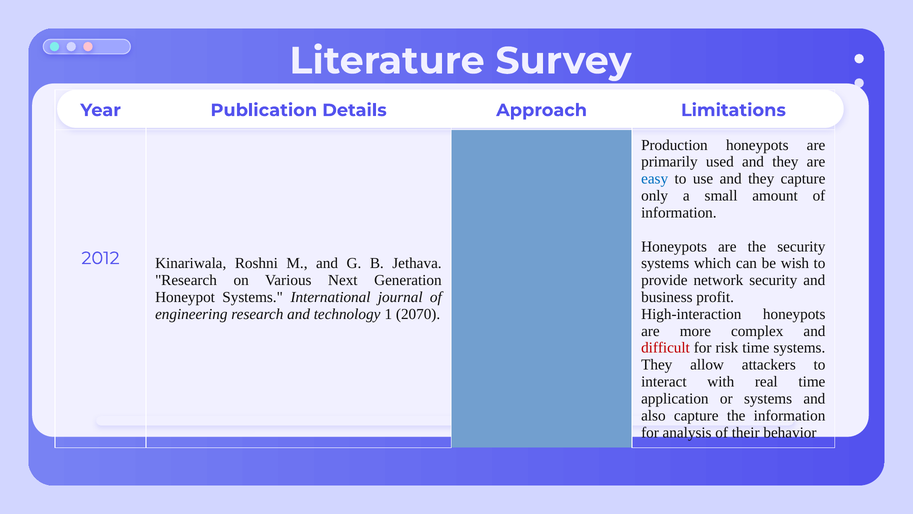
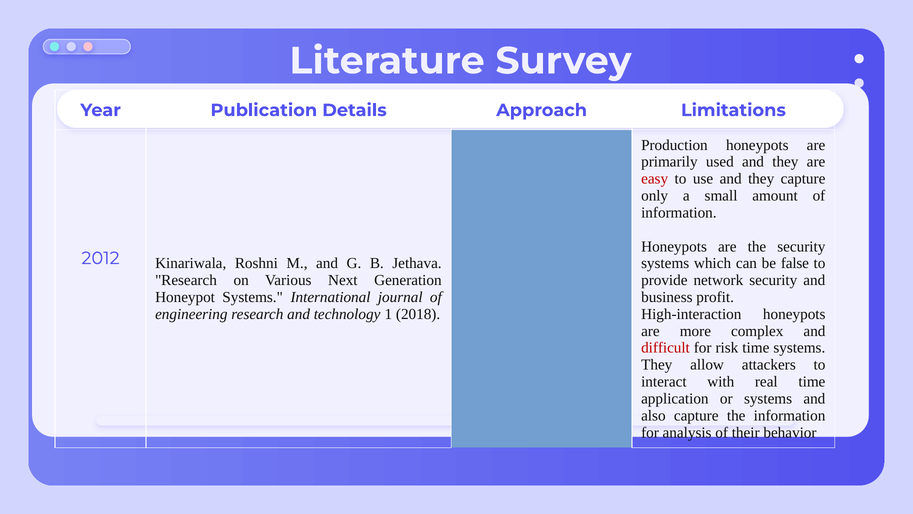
easy colour: blue -> red (655, 179)
wish: wish -> false (795, 263)
2070: 2070 -> 2018 (418, 314)
